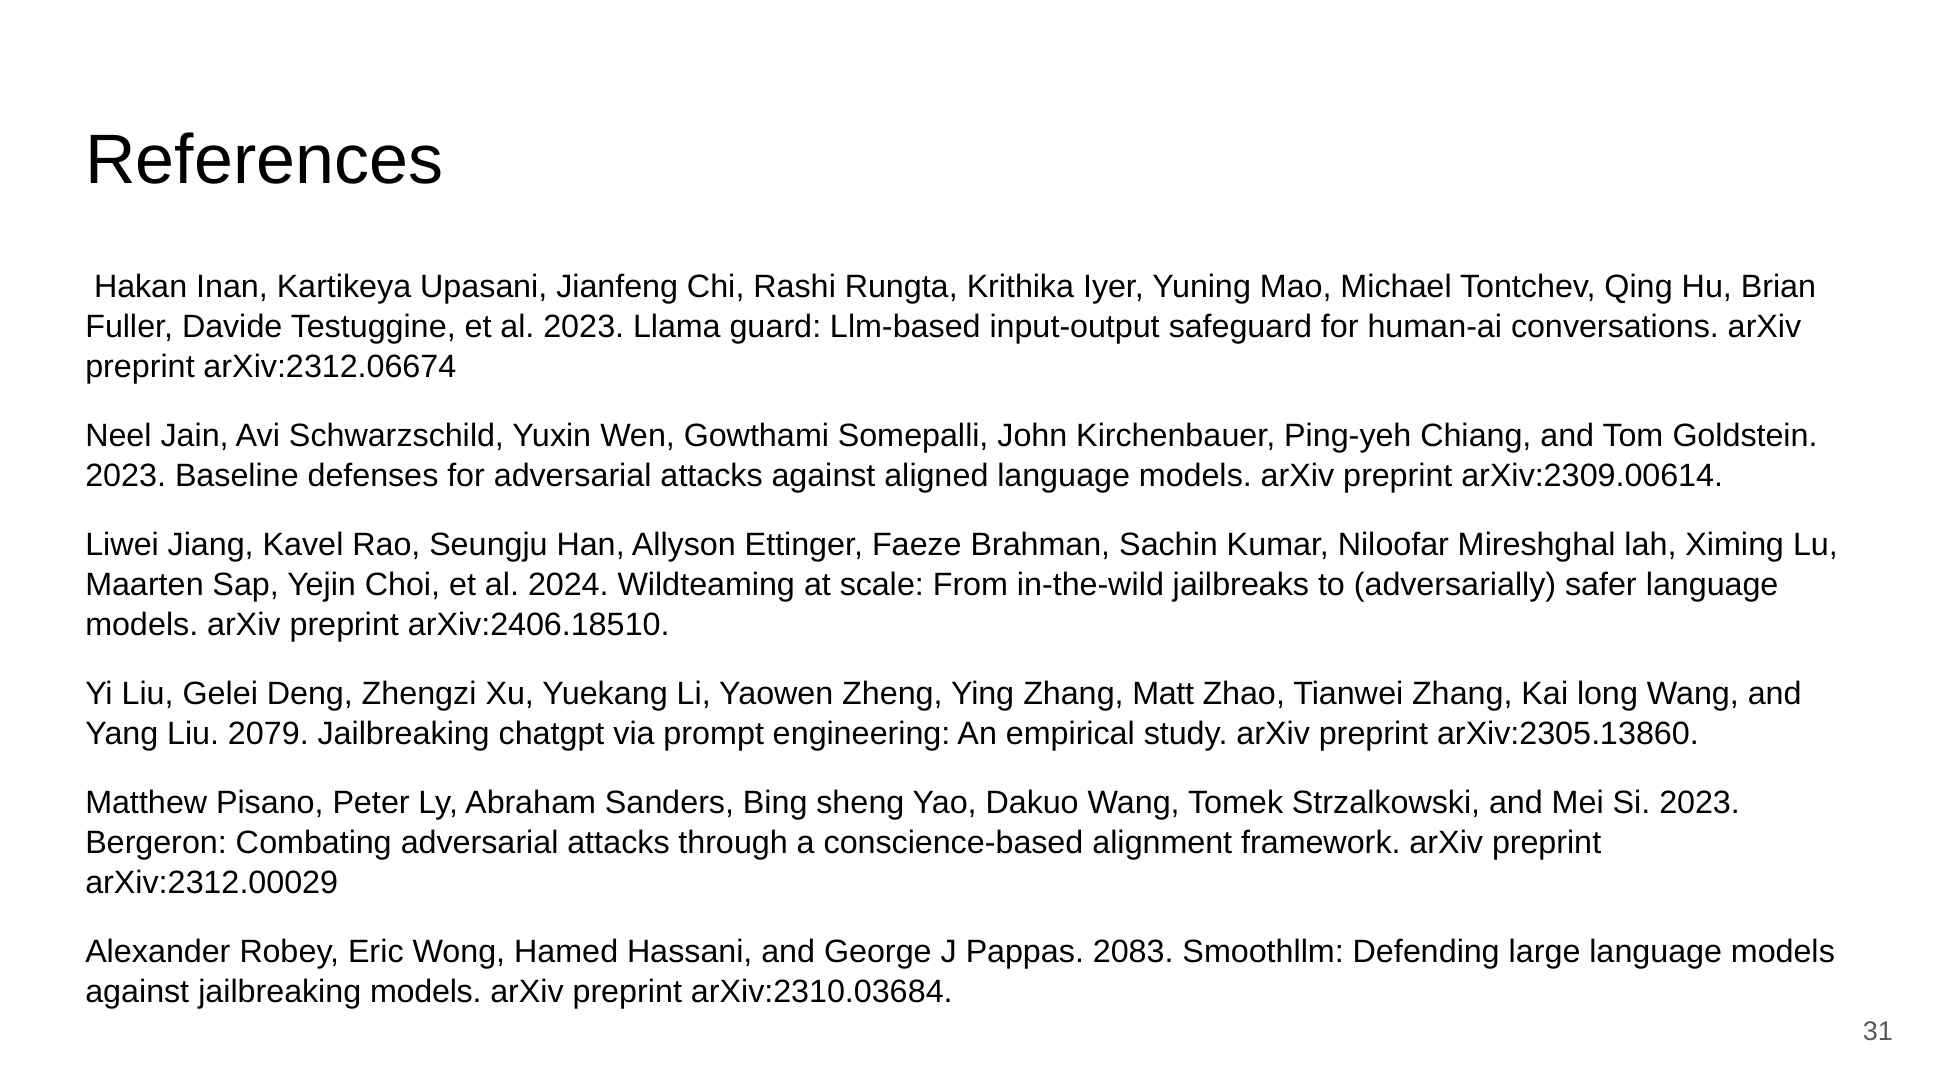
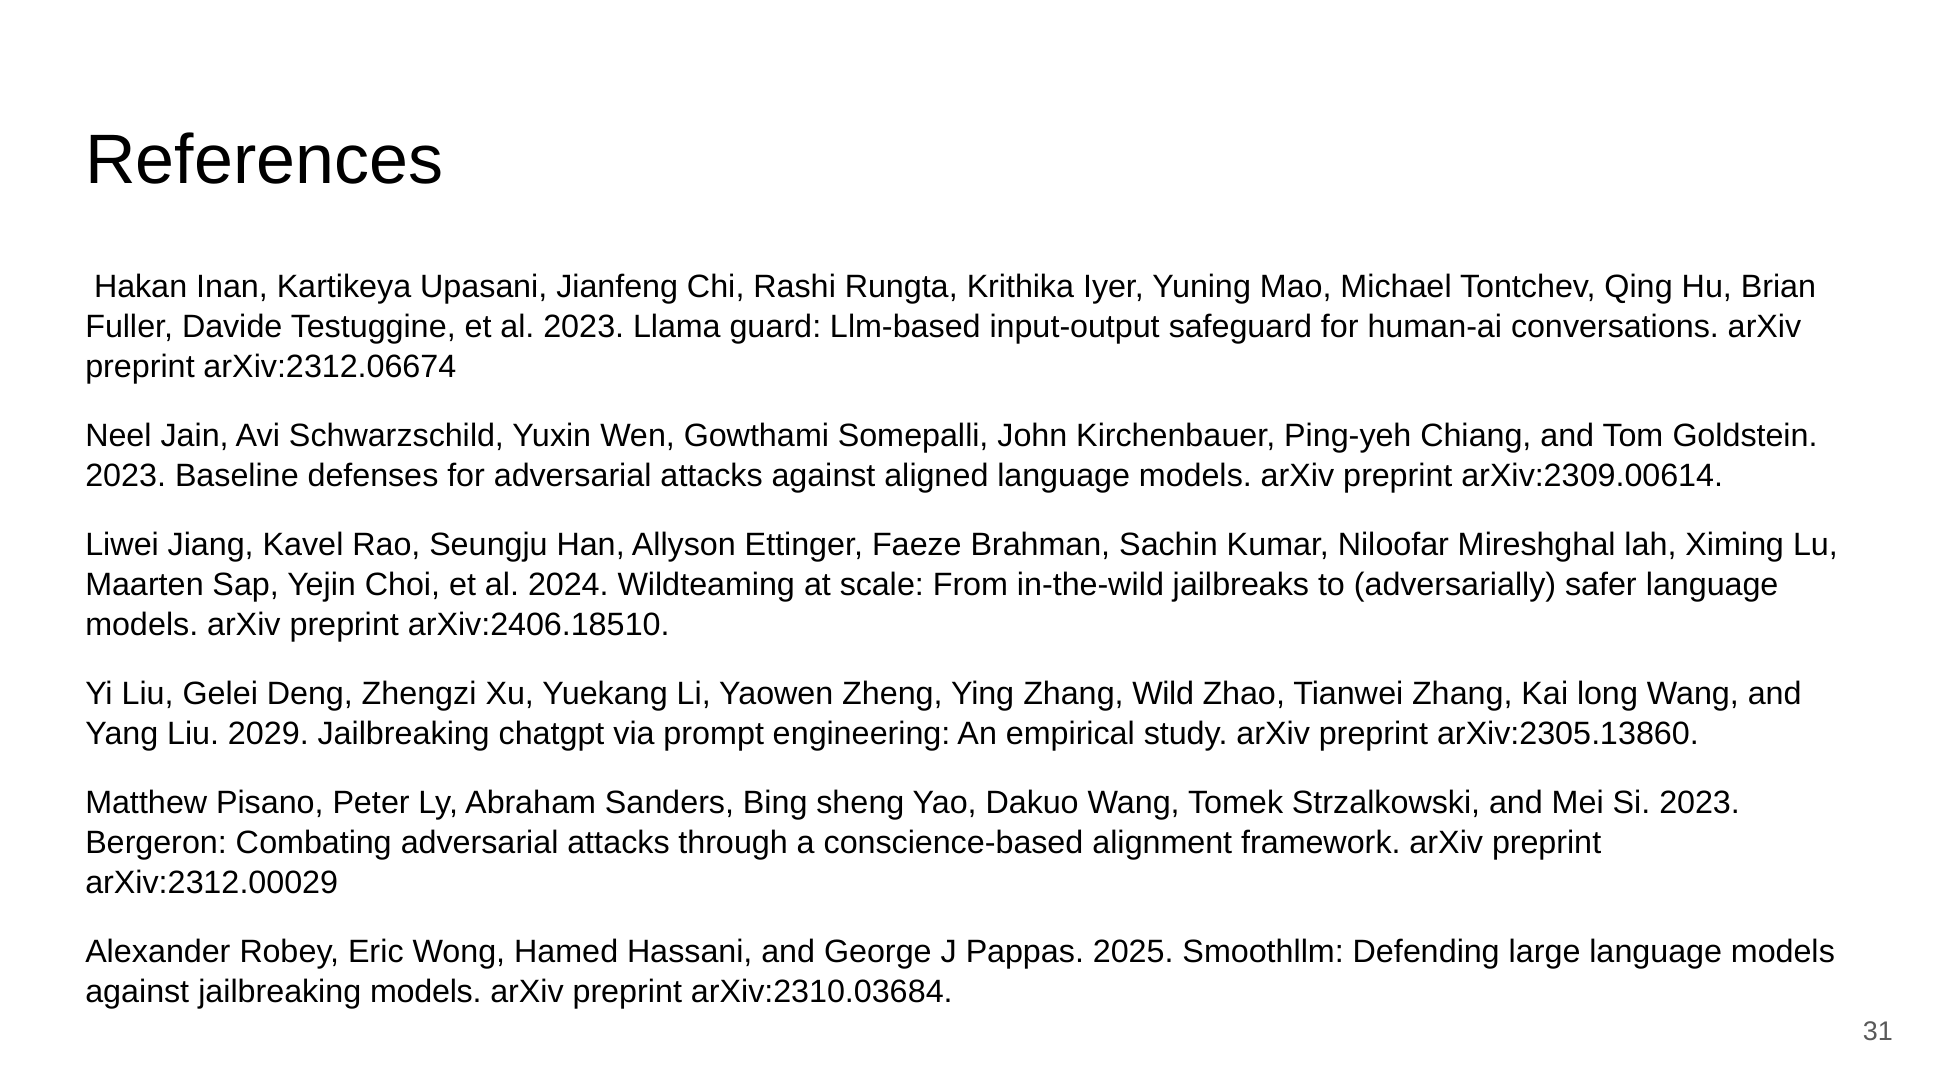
Matt: Matt -> Wild (1163, 694)
2079: 2079 -> 2029 (268, 734)
2083: 2083 -> 2025 (1133, 952)
